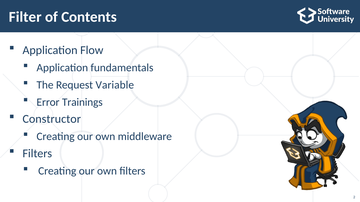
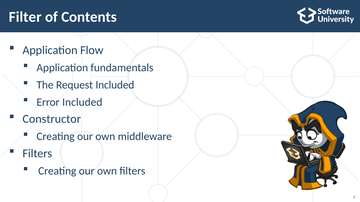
Request Variable: Variable -> Included (115, 85)
Error Trainings: Trainings -> Included (82, 102)
